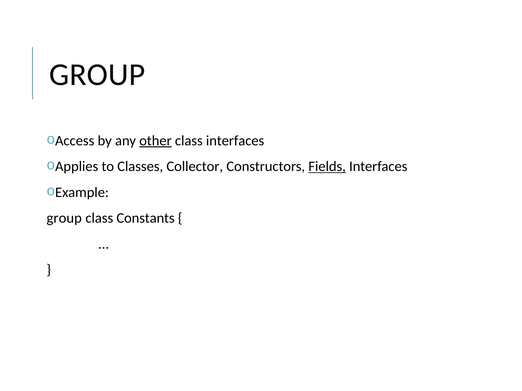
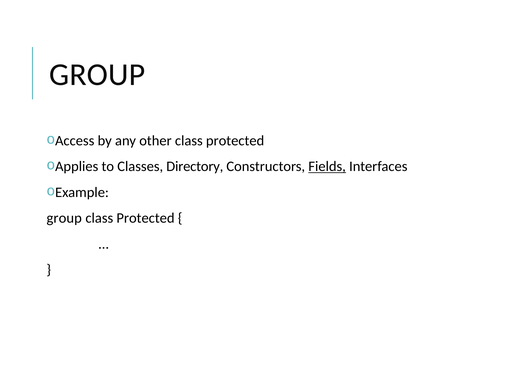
other underline: present -> none (155, 141)
interfaces: interfaces -> protected (235, 141)
Collector: Collector -> Directory (195, 167)
Constants: Constants -> Protected (146, 218)
